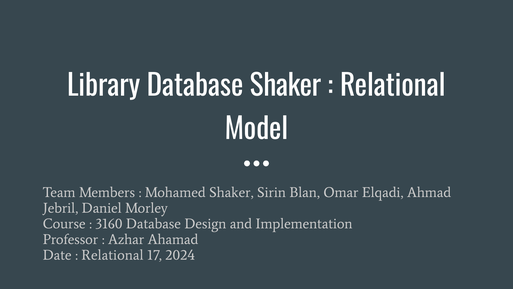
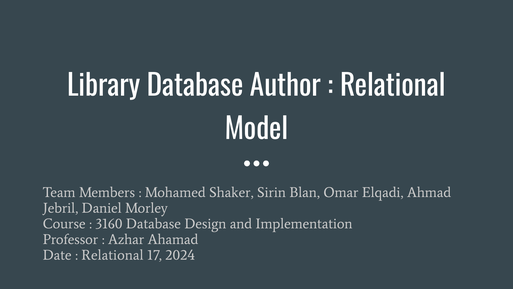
Database Shaker: Shaker -> Author (285, 86)
